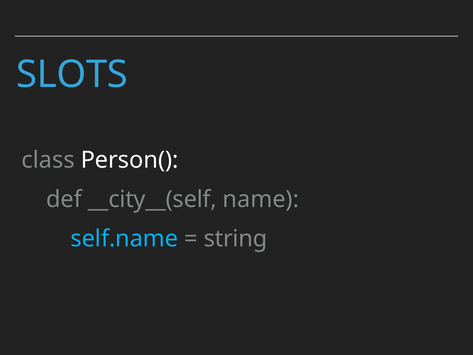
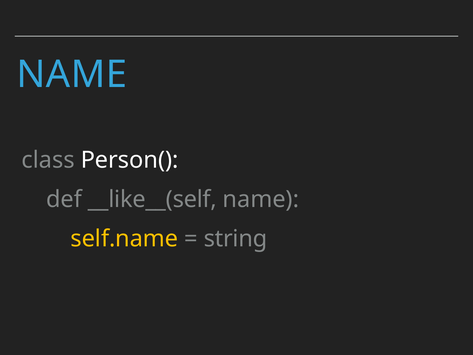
SLOTS: SLOTS -> NAME (72, 74)
__city__(self: __city__(self -> __like__(self (152, 199)
self.name colour: light blue -> yellow (124, 239)
